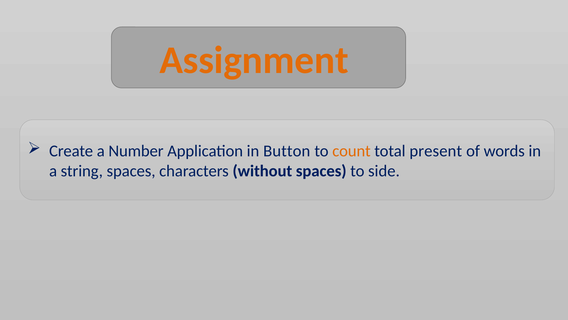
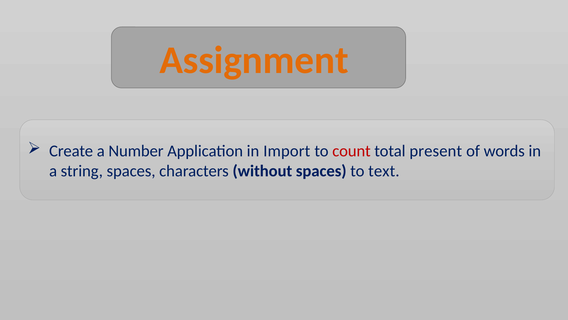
Button: Button -> Import (287, 151)
count colour: orange -> red (351, 151)
side: side -> text (384, 171)
